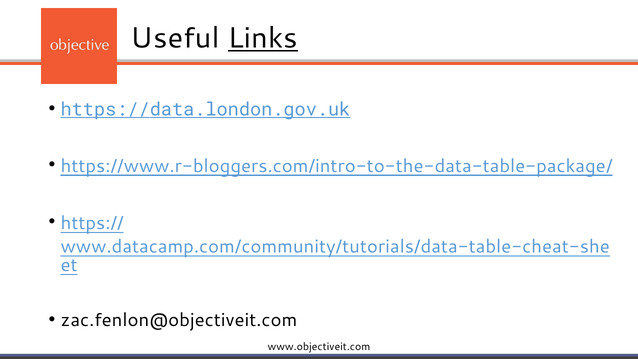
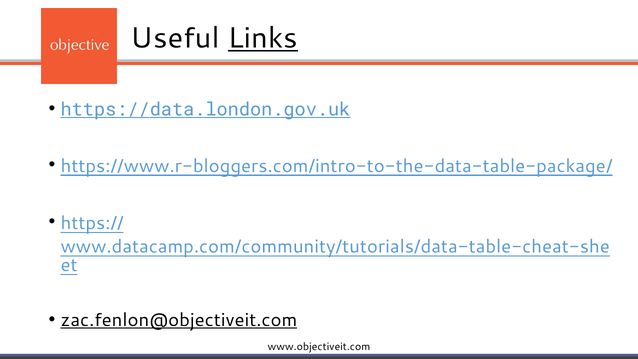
zac.fenlon@objectiveit.com underline: none -> present (179, 320)
